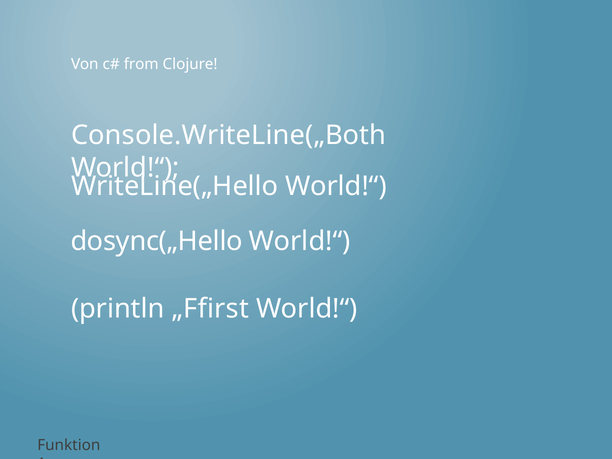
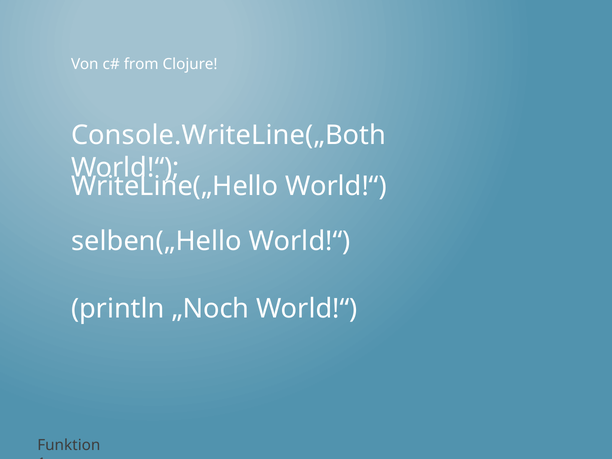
dosync(„Hello: dosync(„Hello -> selben(„Hello (156, 241)
„Ffirst: „Ffirst -> „Noch (210, 309)
